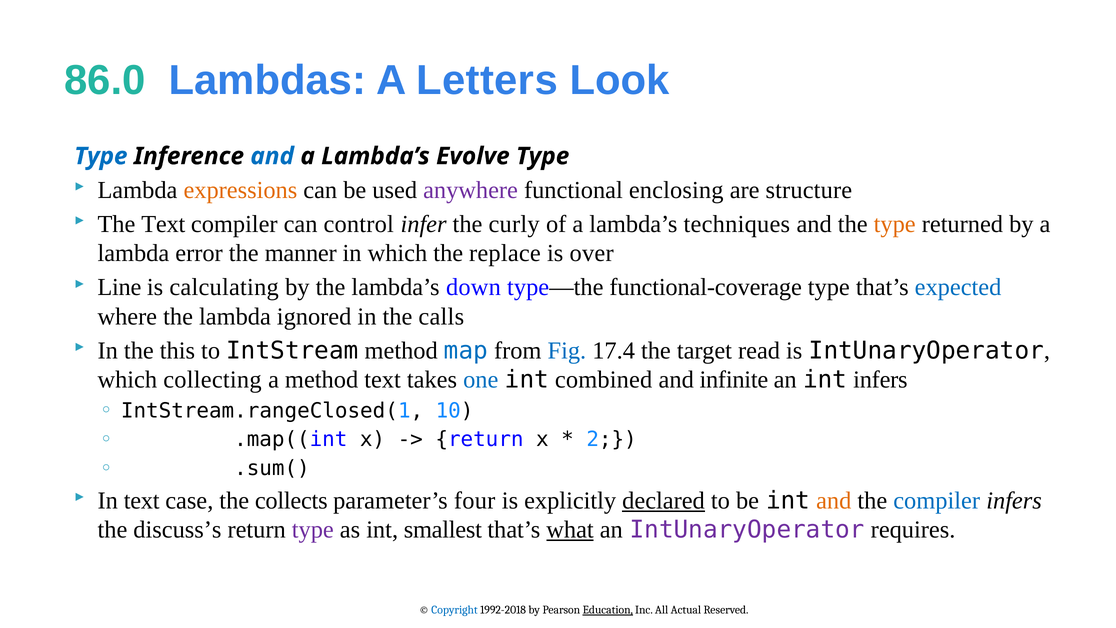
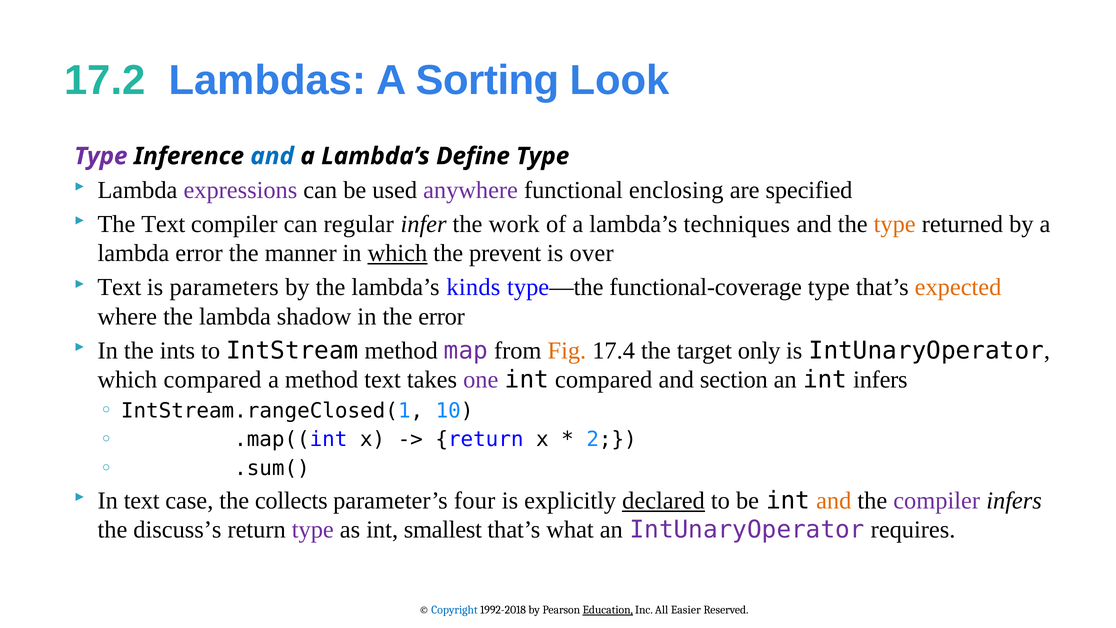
86.0: 86.0 -> 17.2 (105, 80)
Letters: Letters -> Sorting (488, 80)
Type colour: blue -> purple (101, 156)
Evolve: Evolve -> Define (473, 156)
expressions colour: orange -> purple (240, 190)
structure: structure -> specified (809, 190)
control: control -> regular (359, 224)
curly: curly -> work (514, 224)
which underline: none -> present (397, 253)
replace: replace -> prevent (505, 253)
Line: Line -> Text (119, 287)
calculating: calculating -> parameters (224, 287)
down: down -> kinds (473, 287)
expected colour: blue -> orange (958, 287)
ignored: ignored -> shadow (314, 317)
the calls: calls -> error (442, 317)
this: this -> ints (177, 350)
map colour: blue -> purple (466, 350)
Fig colour: blue -> orange (567, 350)
read: read -> only (759, 350)
which collecting: collecting -> compared (212, 380)
one colour: blue -> purple (481, 380)
int combined: combined -> compared (604, 380)
infinite: infinite -> section (734, 380)
compiler colour: blue -> purple (937, 500)
what underline: present -> none (570, 530)
Actual: Actual -> Easier (686, 610)
